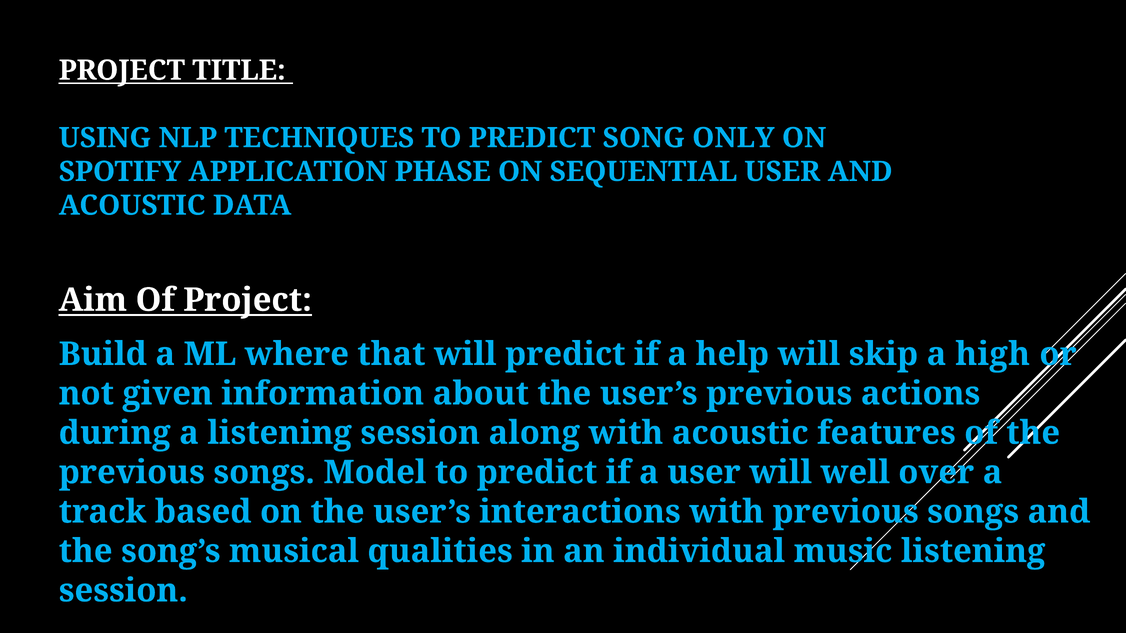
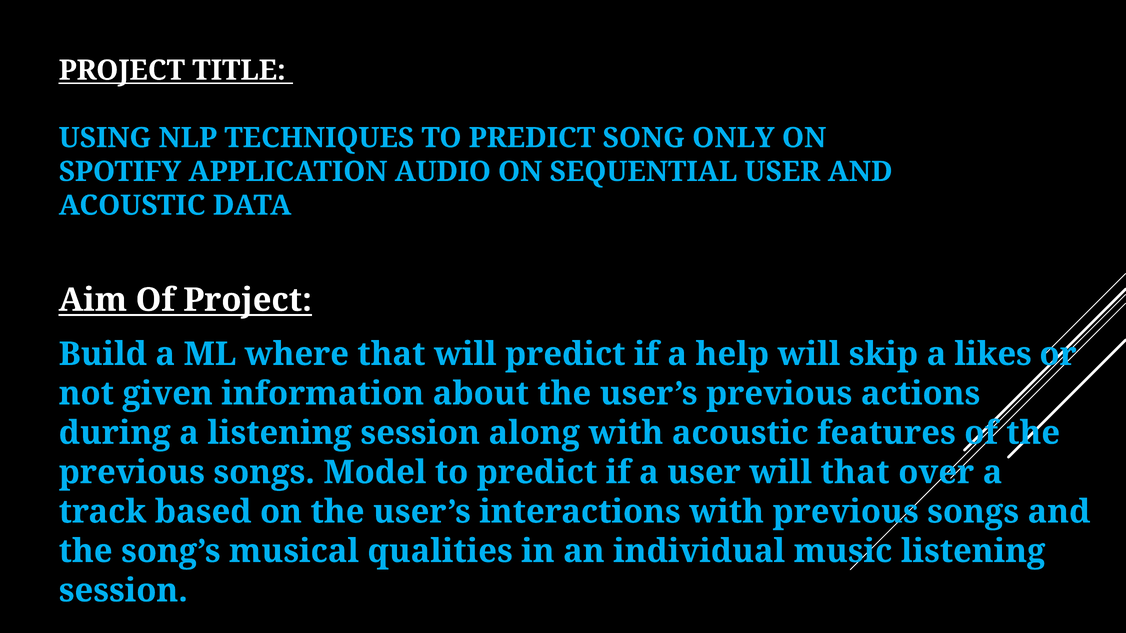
PHASE: PHASE -> AUDIO (443, 172)
high: high -> likes (993, 354)
will well: well -> that (855, 473)
